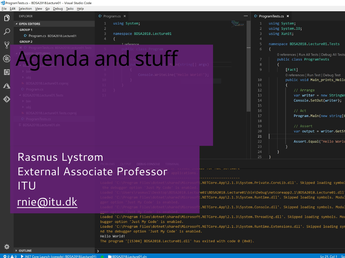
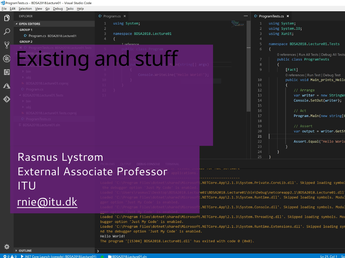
Agenda: Agenda -> Existing (53, 59)
